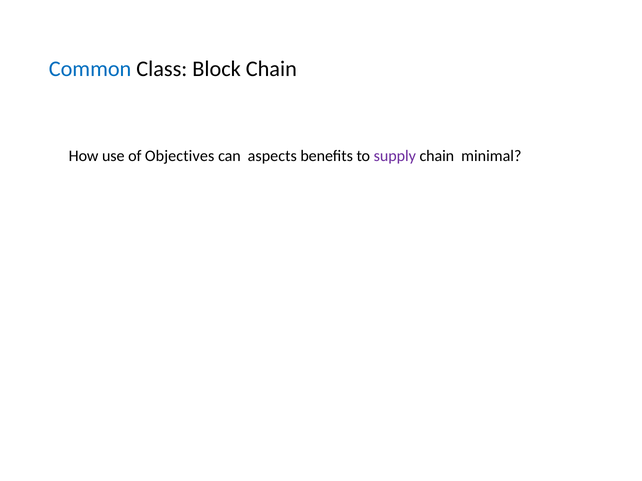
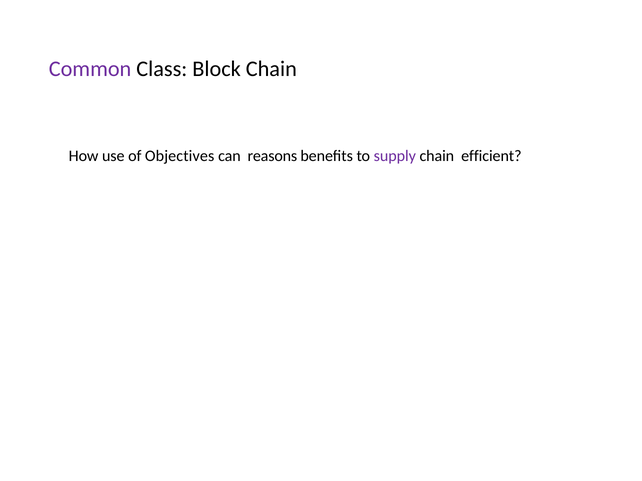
Common colour: blue -> purple (90, 69)
aspects: aspects -> reasons (272, 156)
minimal: minimal -> efficient (491, 156)
